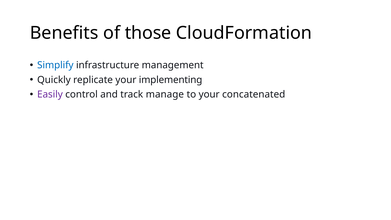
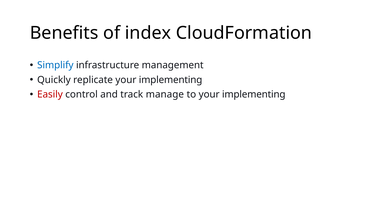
those: those -> index (148, 33)
Easily colour: purple -> red (50, 94)
to your concatenated: concatenated -> implementing (254, 94)
